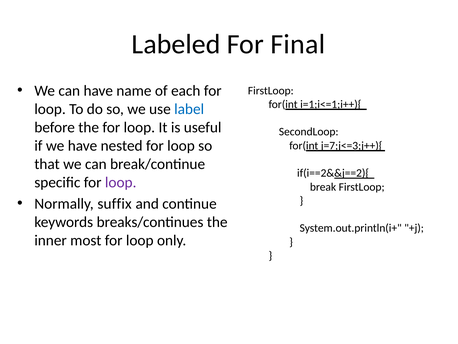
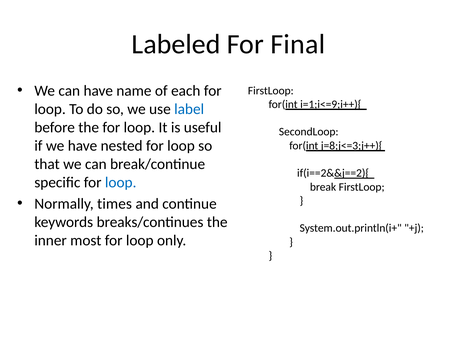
i=1;i<=1;i++){: i=1;i<=1;i++){ -> i=1;i<=9;i++){ (331, 104)
j=7;j<=3;j++){: j=7;j<=3;j++){ -> j=8;j<=3;j++){ (352, 145)
loop colour: purple -> blue (121, 182)
suffix: suffix -> times (115, 203)
